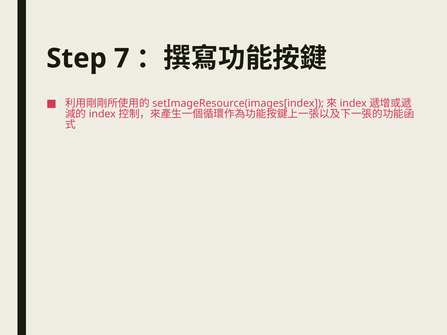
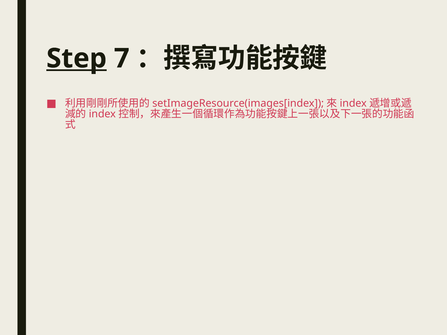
Step underline: none -> present (77, 58)
